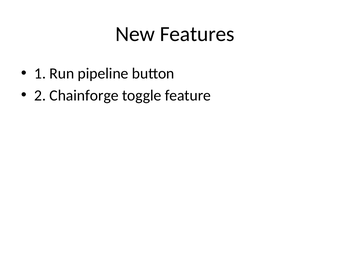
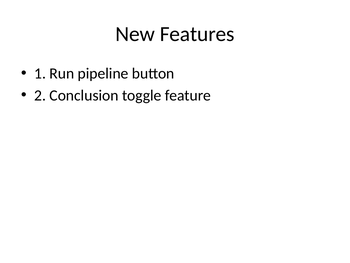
Chainforge: Chainforge -> Conclusion (84, 95)
